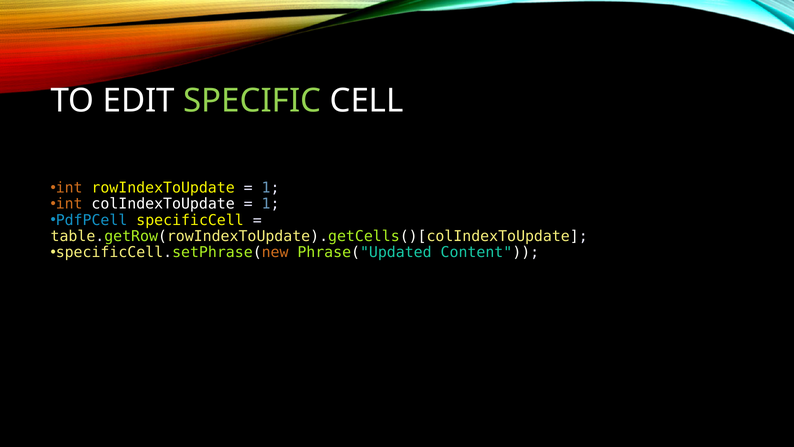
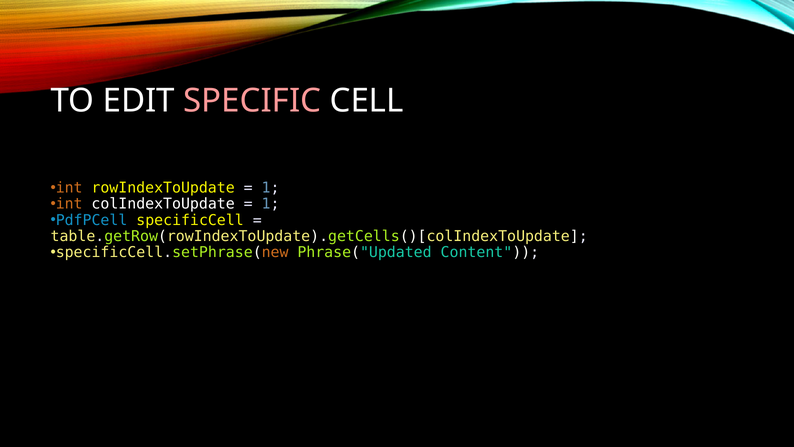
SPECIFIC colour: light green -> pink (252, 101)
